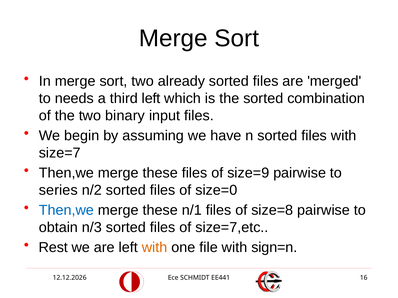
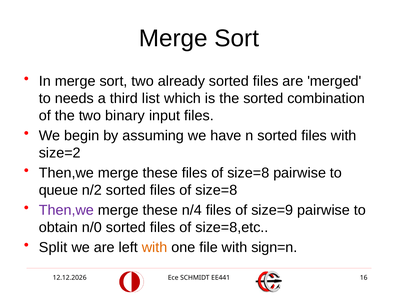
third left: left -> list (151, 99)
size=7: size=7 -> size=2 (60, 153)
these files of size=9: size=9 -> size=8 (248, 173)
series: series -> queue (58, 190)
sorted files of size=0: size=0 -> size=8 (216, 190)
Then,we colour: blue -> purple (66, 211)
n/1: n/1 -> n/4 (192, 211)
size=8: size=8 -> size=9 (272, 211)
n/3: n/3 -> n/0 (92, 228)
size=7,etc: size=7,etc -> size=8,etc (232, 228)
Rest: Rest -> Split (53, 248)
